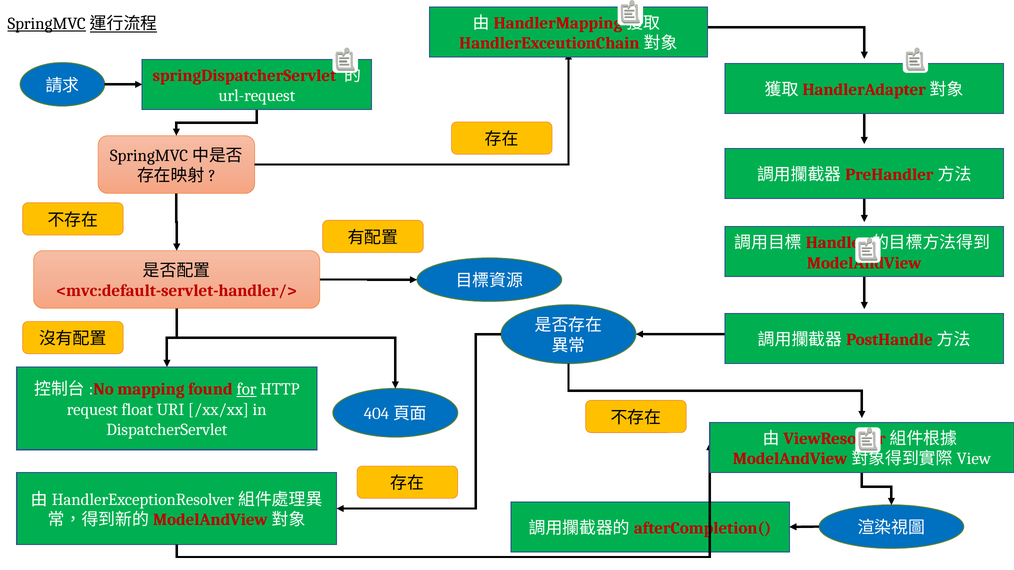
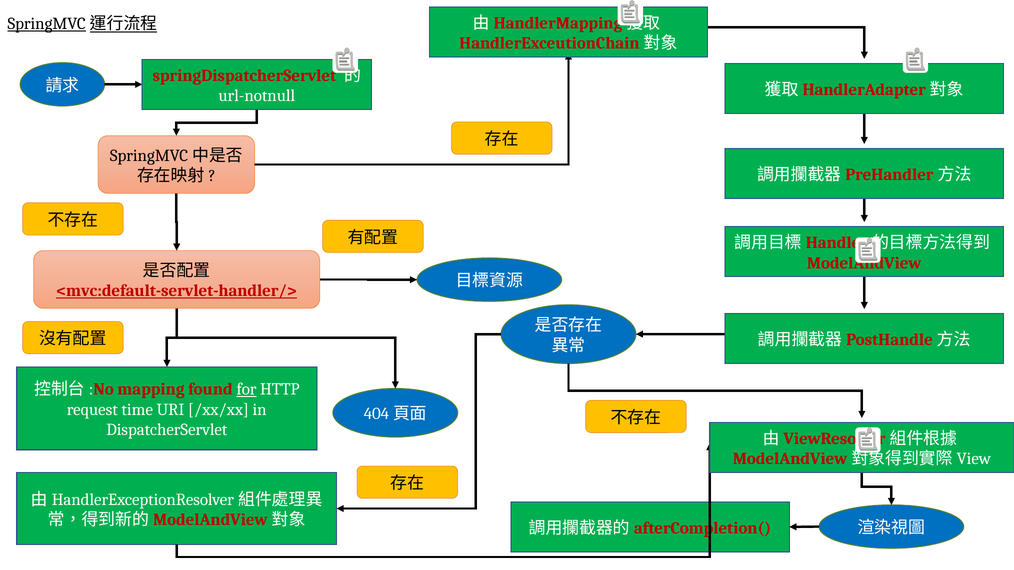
url-request: url-request -> url-notnull (257, 96)
<mvc:default-servlet-handler/> underline: none -> present (176, 291)
float: float -> time (137, 410)
